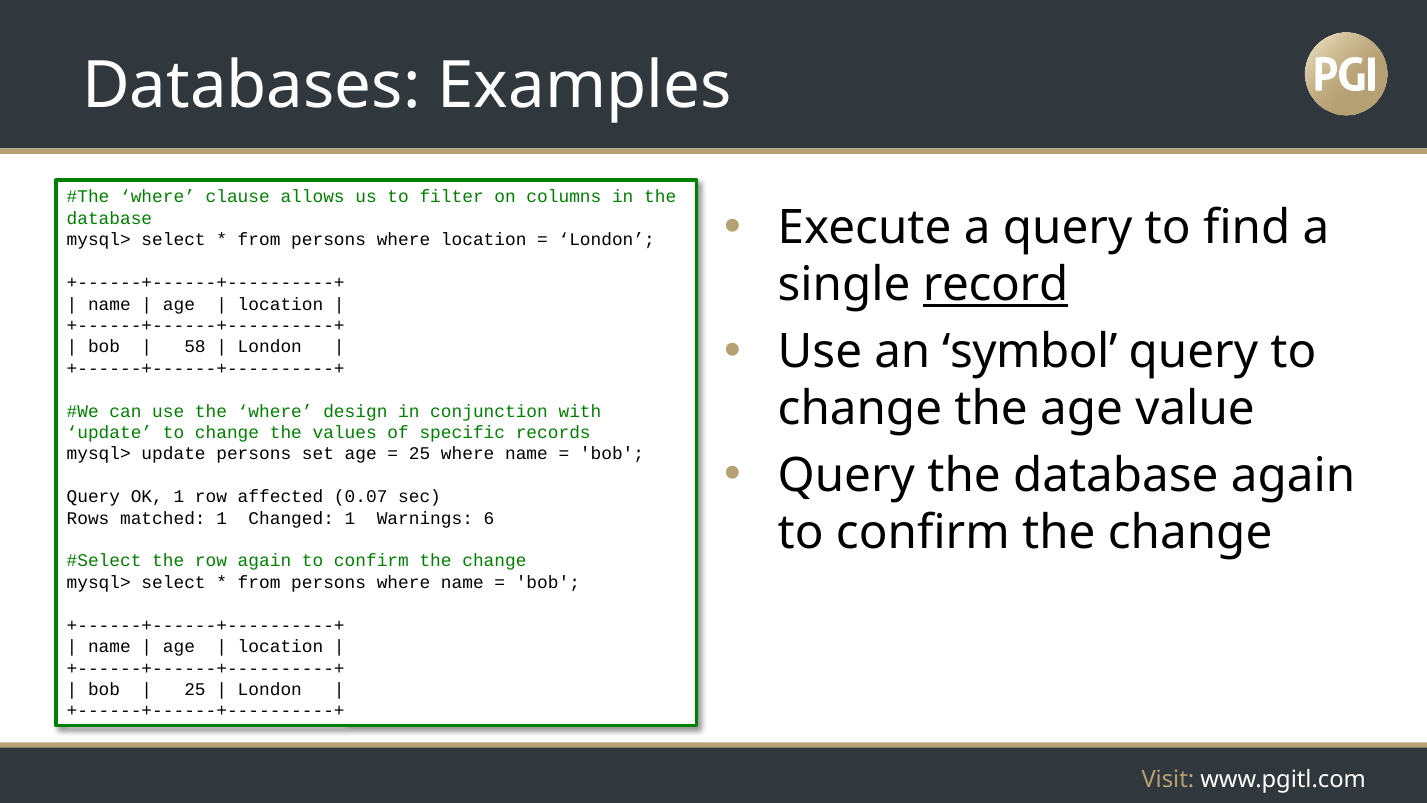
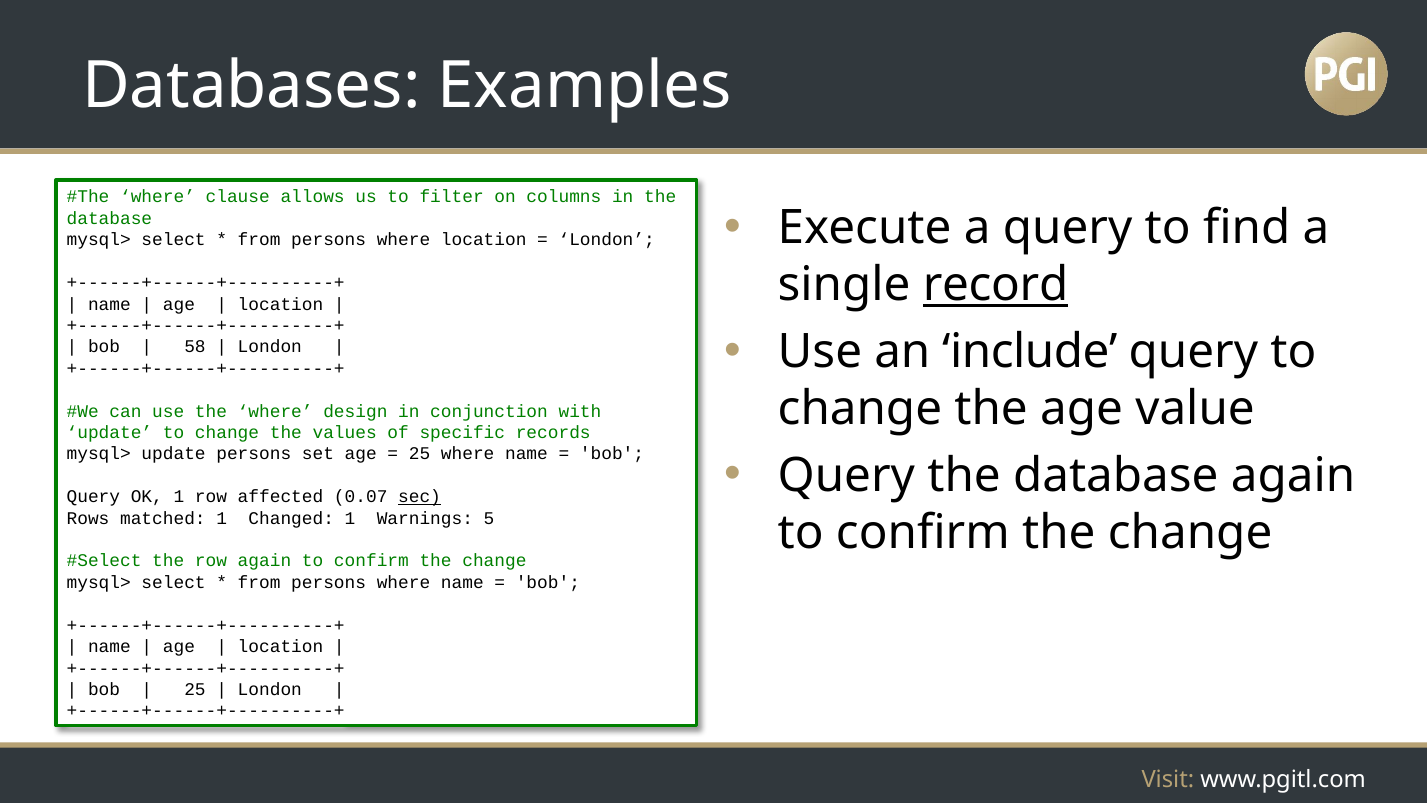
symbol: symbol -> include (1030, 352)
sec underline: none -> present (420, 497)
6: 6 -> 5 (489, 518)
